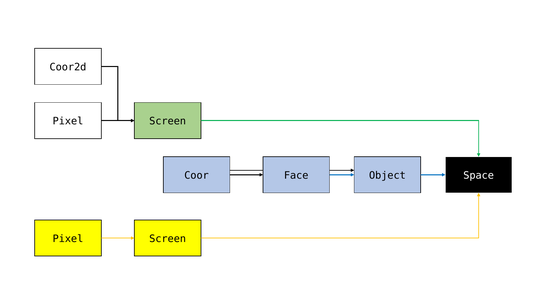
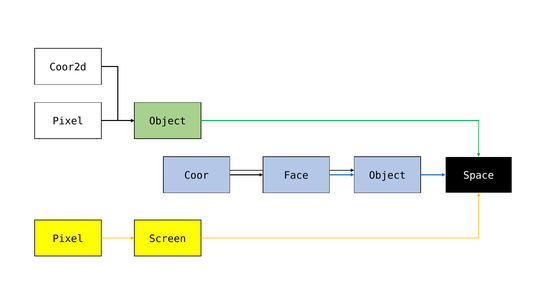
Screen: Screen -> Object (168, 121)
